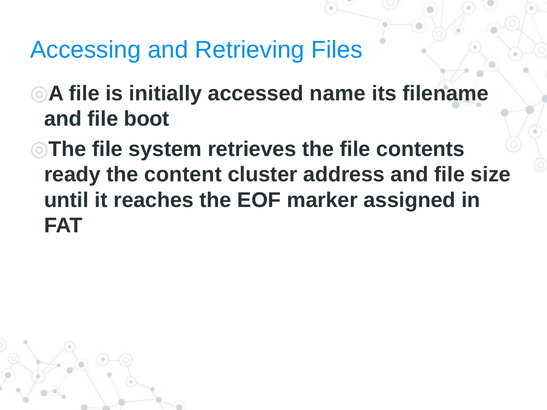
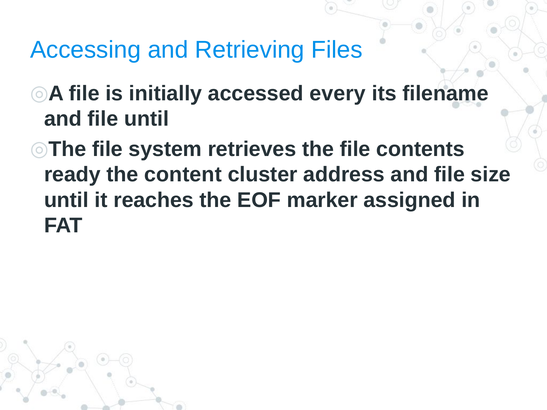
name: name -> every (338, 94)
file boot: boot -> until (147, 119)
